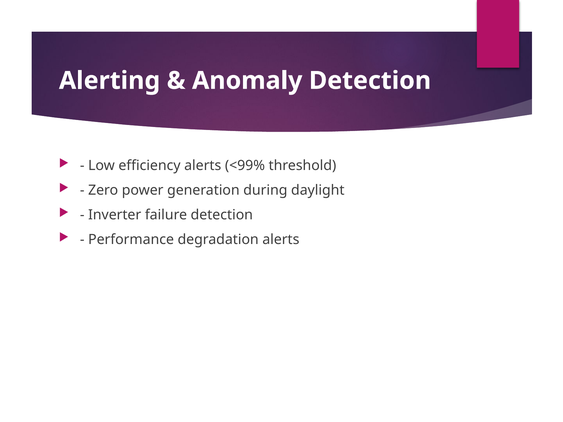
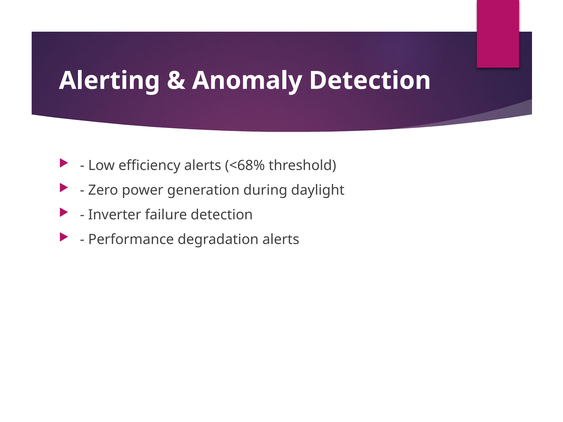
<99%: <99% -> <68% (245, 165)
